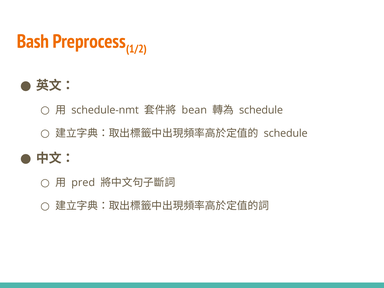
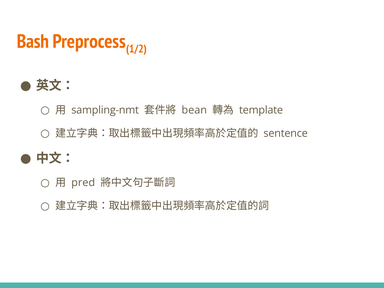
schedule-nmt: schedule-nmt -> sampling-nmt (105, 110)
schedule: schedule -> template (261, 110)
schedule: schedule -> sentence (286, 133)
